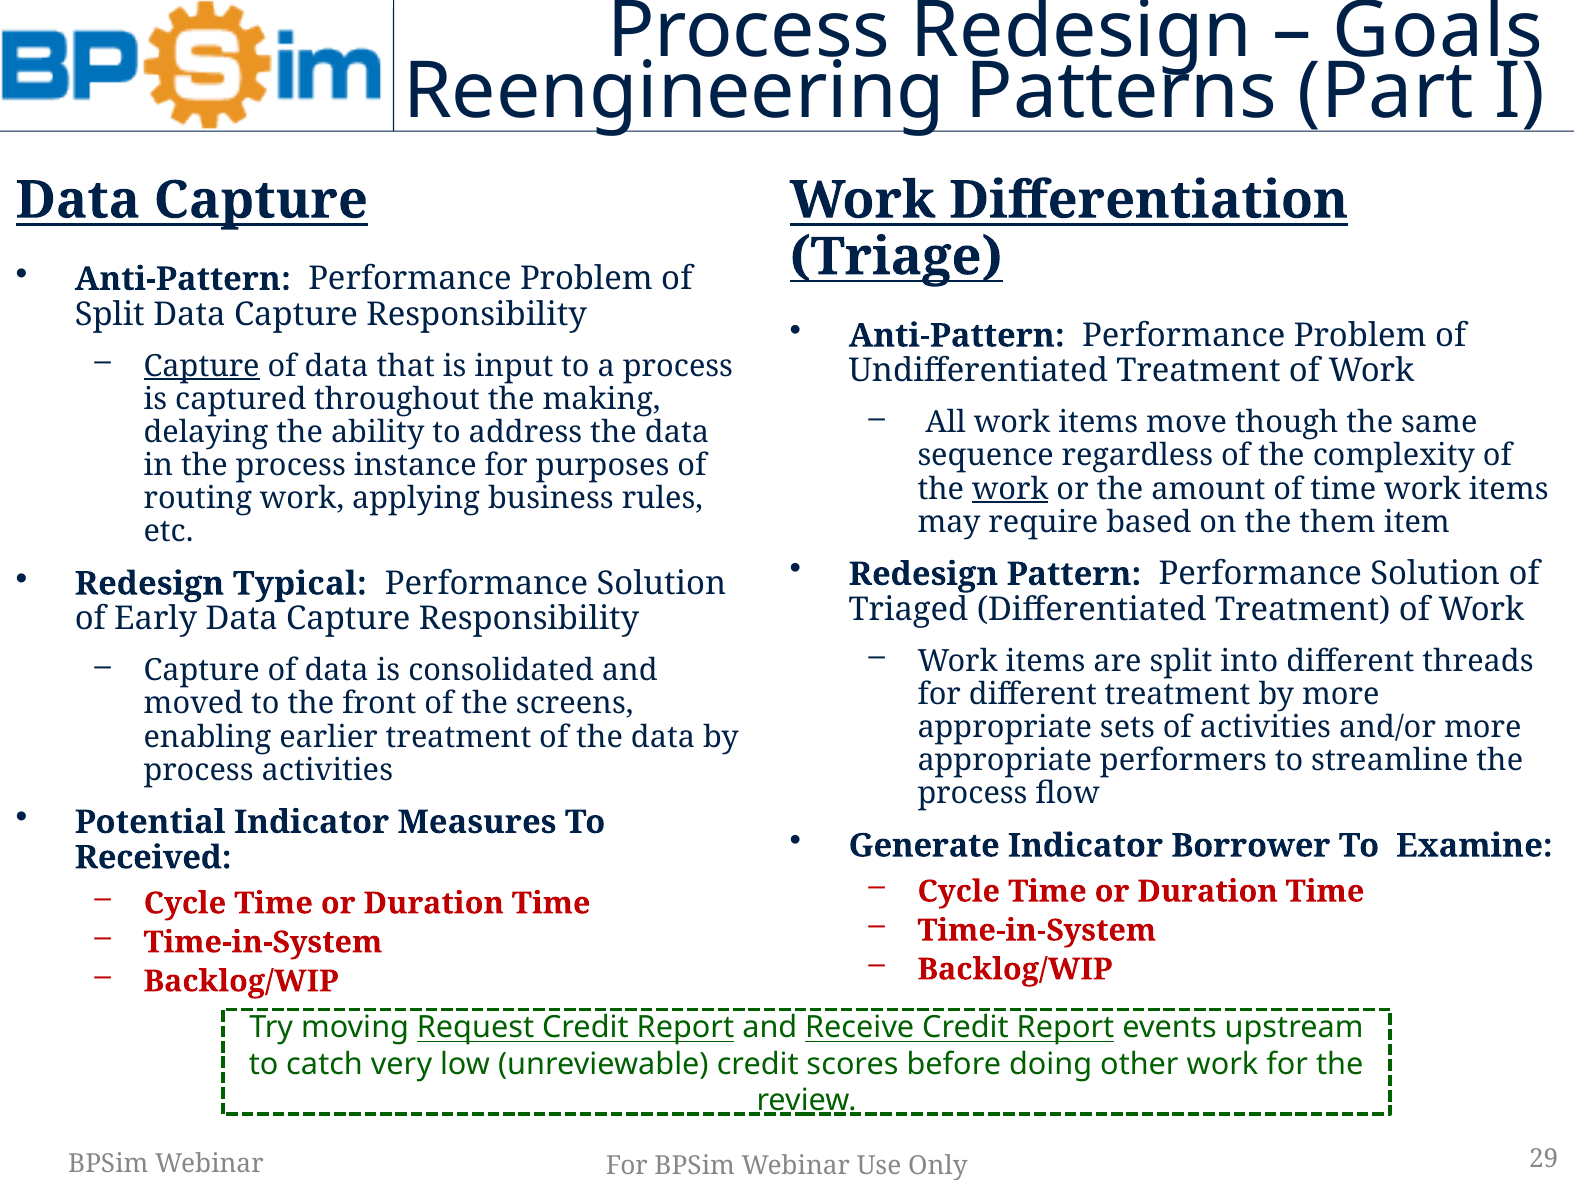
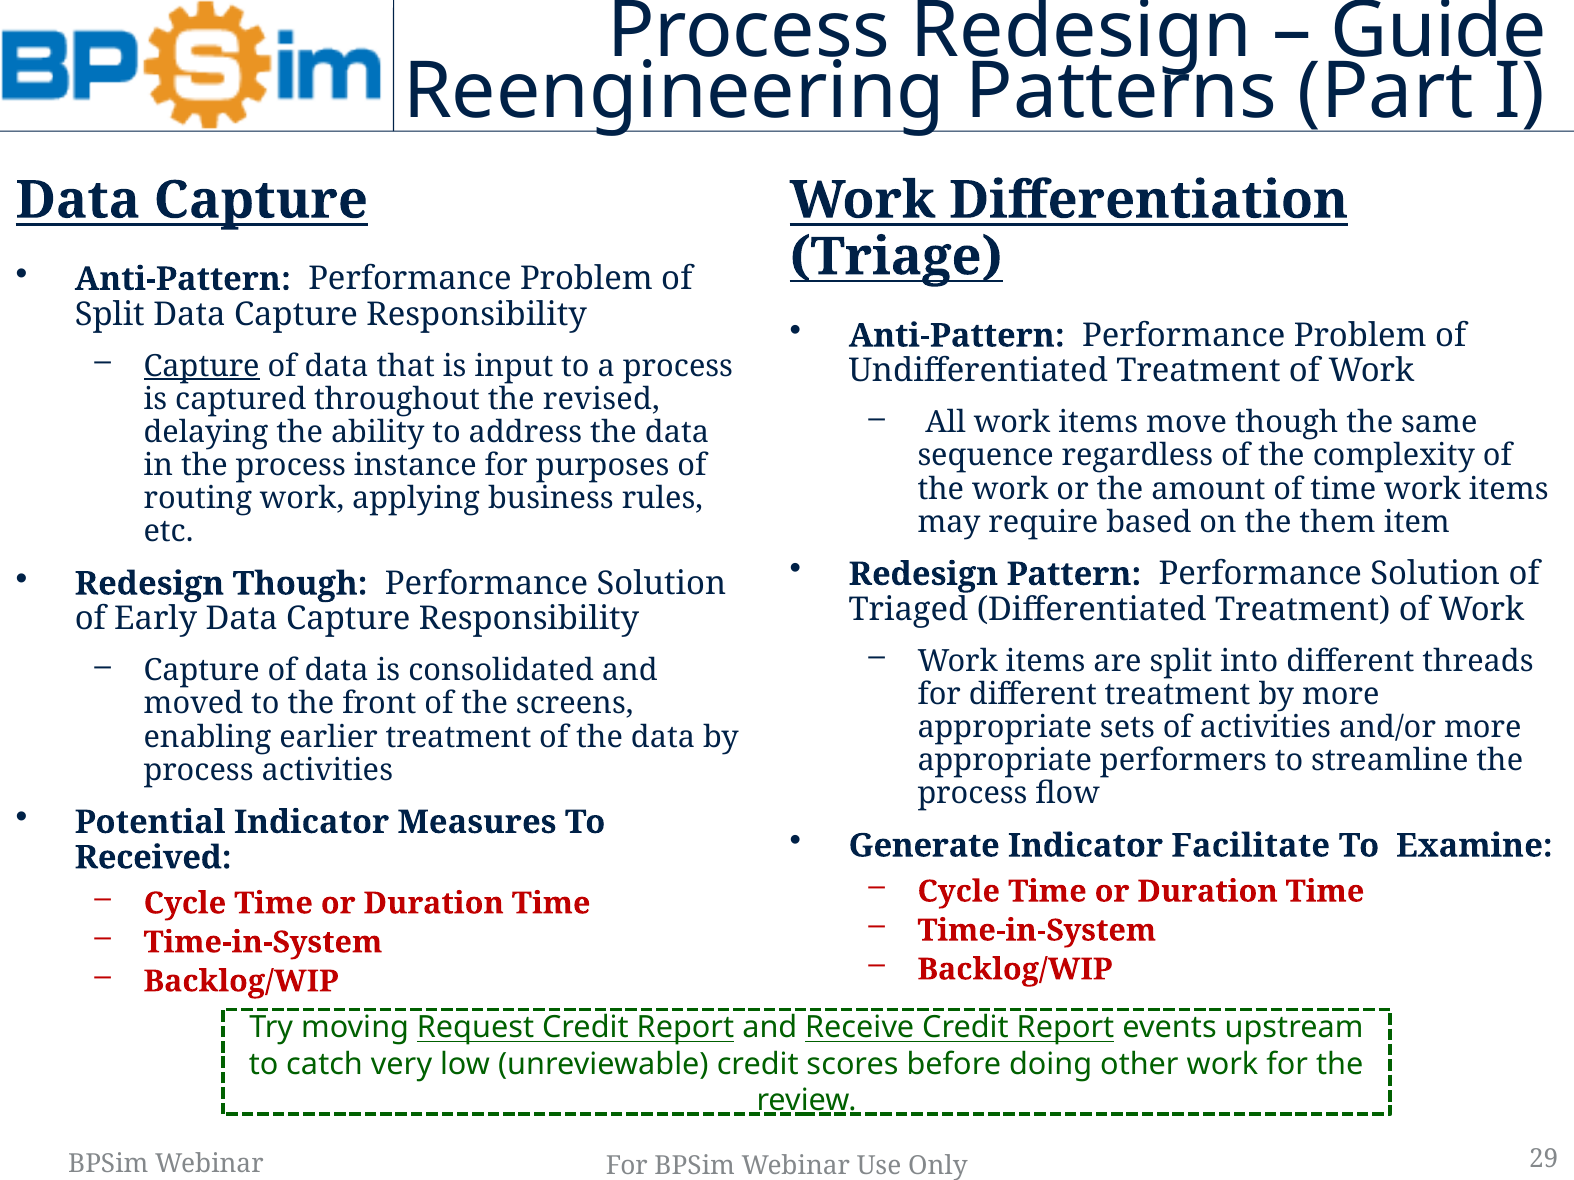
Goals: Goals -> Guide (1439, 30)
making: making -> revised (601, 399)
work underline: present -> none (1010, 489)
Redesign Typical: Typical -> Though (300, 584)
Borrower: Borrower -> Facilitate (1251, 846)
